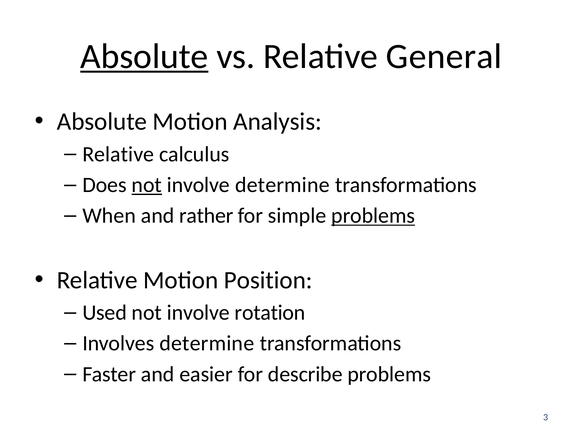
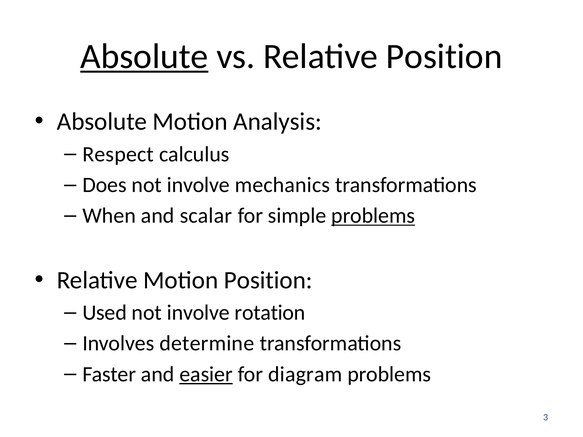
Relative General: General -> Position (444, 56)
Relative: Relative -> Respect (118, 154)
not underline: present -> none (147, 185)
involve determine: determine -> mechanics (282, 185)
rather: rather -> scalar (206, 216)
easier underline: none -> present (206, 374)
describe: describe -> diagram (305, 374)
